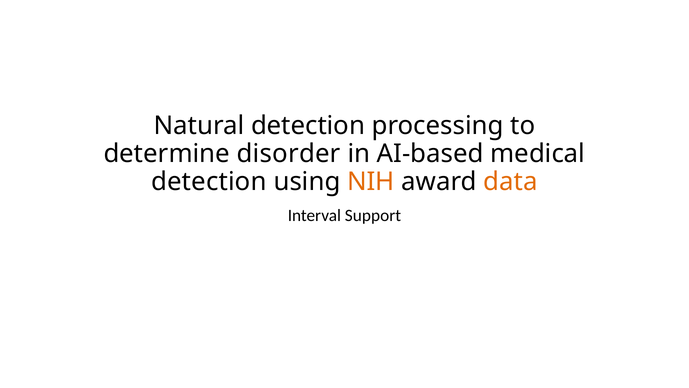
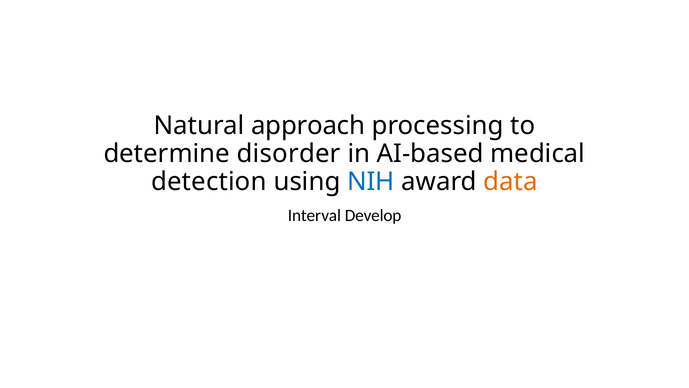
Natural detection: detection -> approach (308, 126)
NIH colour: orange -> blue (371, 182)
Support: Support -> Develop (373, 215)
